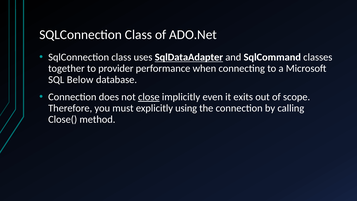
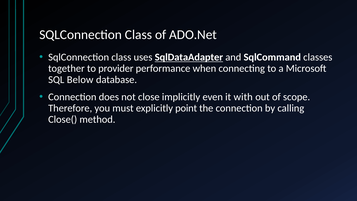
close underline: present -> none (149, 97)
exits: exits -> with (243, 97)
using: using -> point (186, 108)
